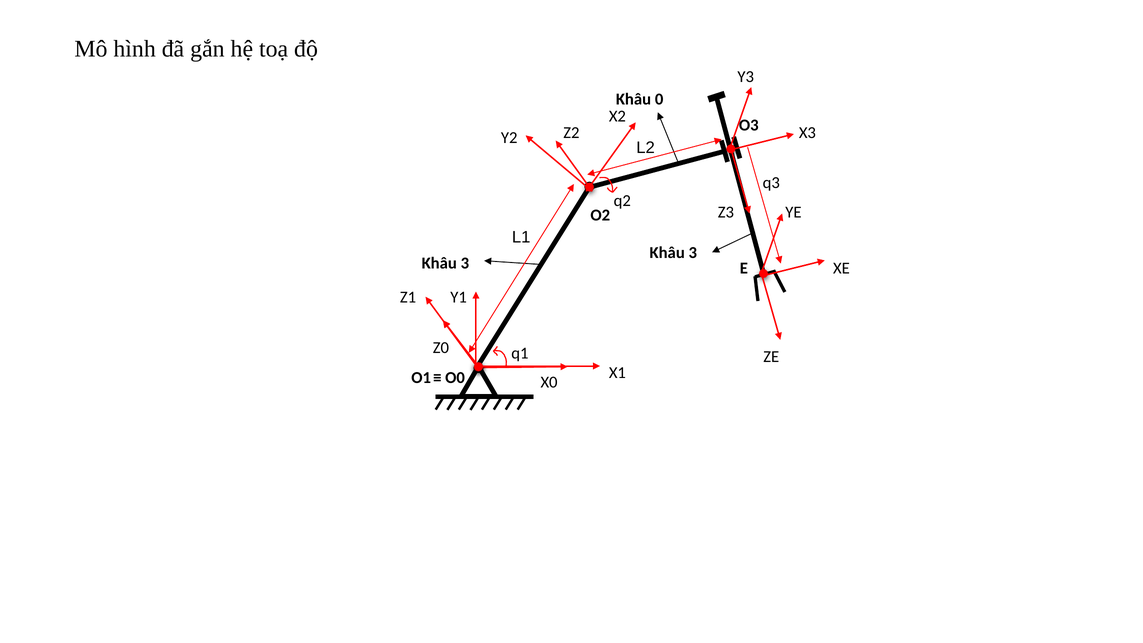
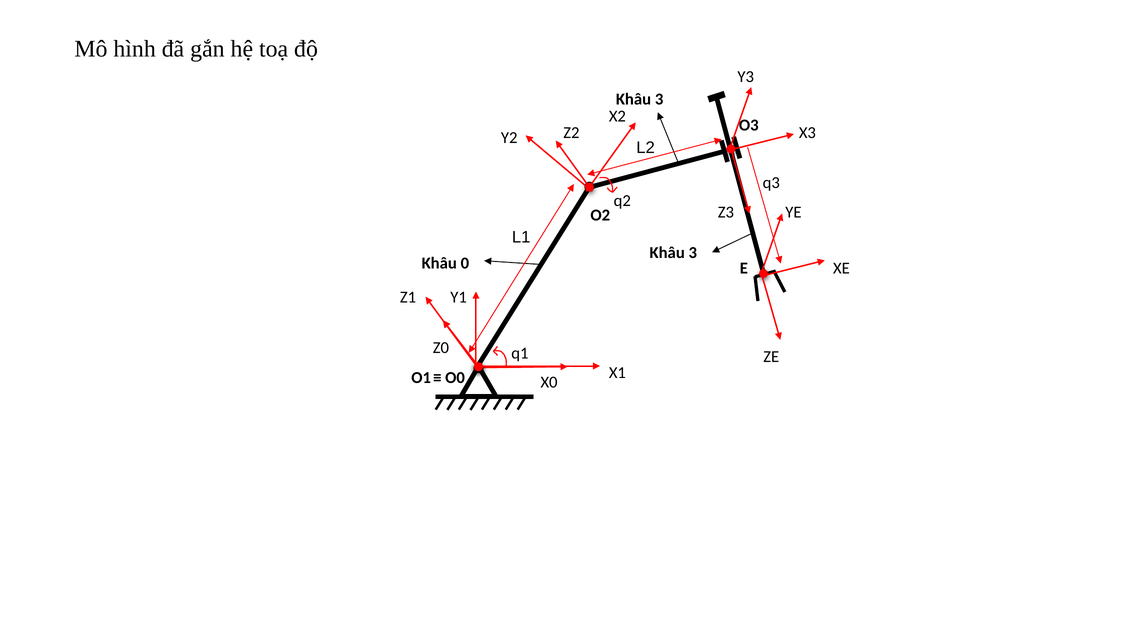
0: 0 -> 3 (659, 99)
3: 3 -> 0 (465, 263)
